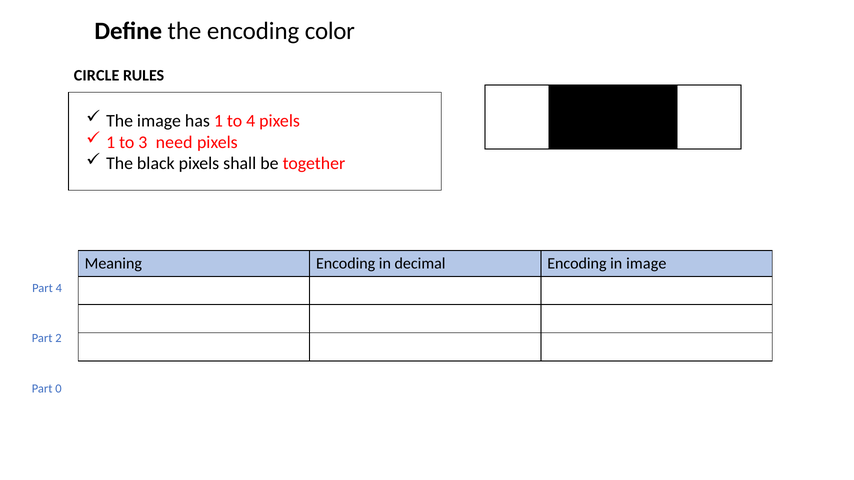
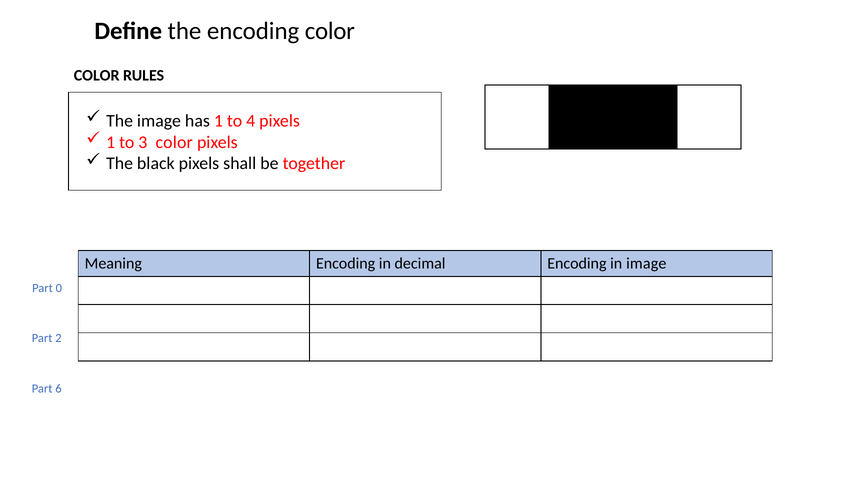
CIRCLE: CIRCLE -> COLOR (97, 75)
3 need: need -> color (174, 142)
Part 4: 4 -> 0 (59, 288)
0: 0 -> 6 (58, 389)
